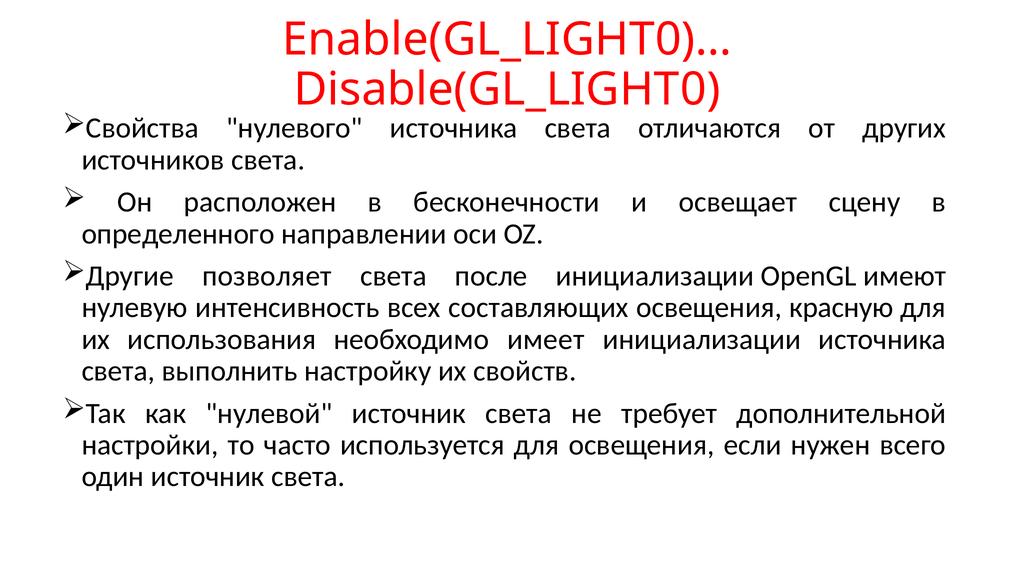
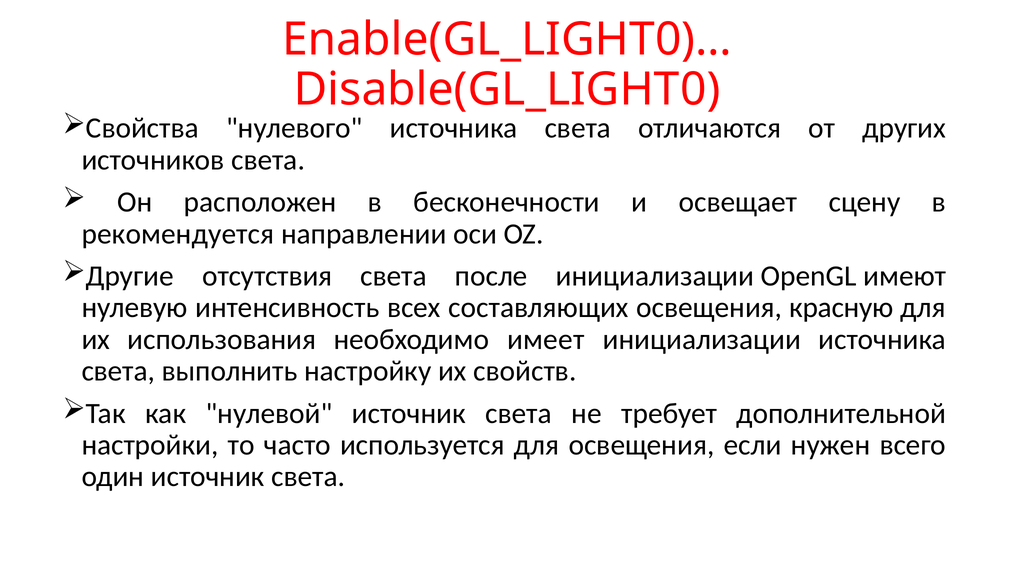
определенного: определенного -> рекомендуется (178, 234)
позволяет: позволяет -> отсутствия (267, 276)
